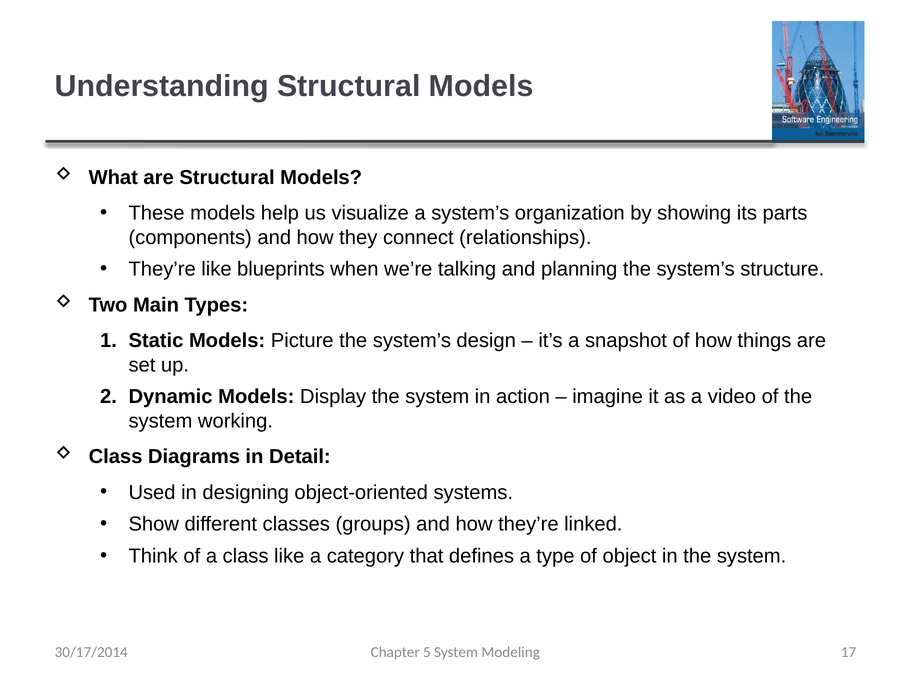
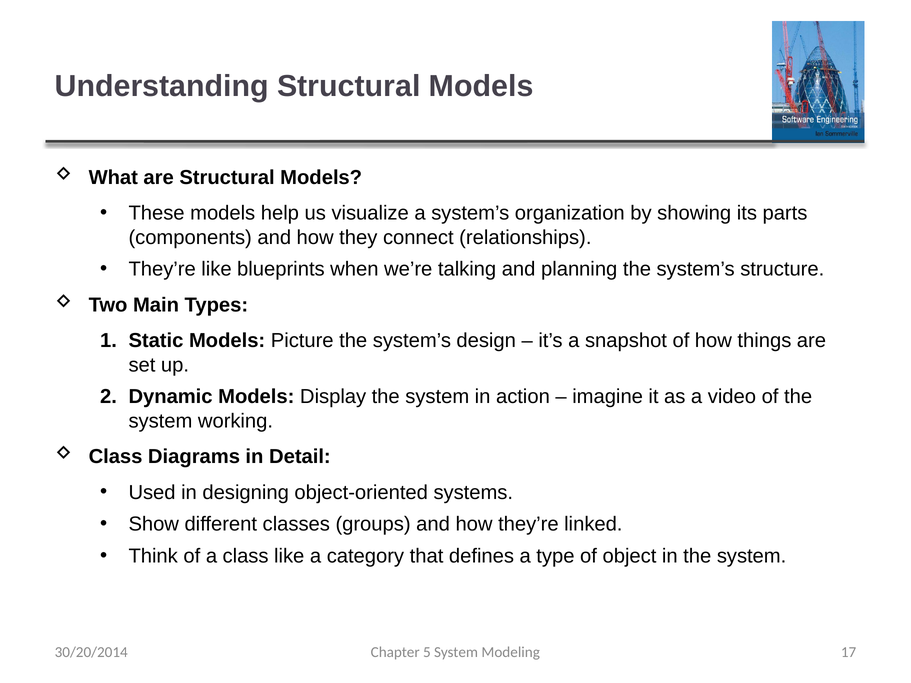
30/17/2014: 30/17/2014 -> 30/20/2014 (91, 652)
